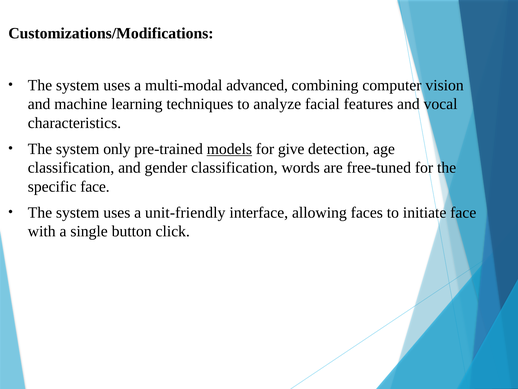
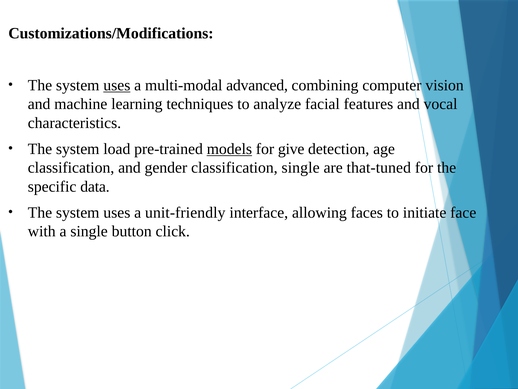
uses underline: none -> present (117, 85)
only: only -> load (117, 149)
classification words: words -> single (301, 167)
free-tuned: free-tuned -> that-tuned (379, 167)
specific face: face -> data (95, 186)
